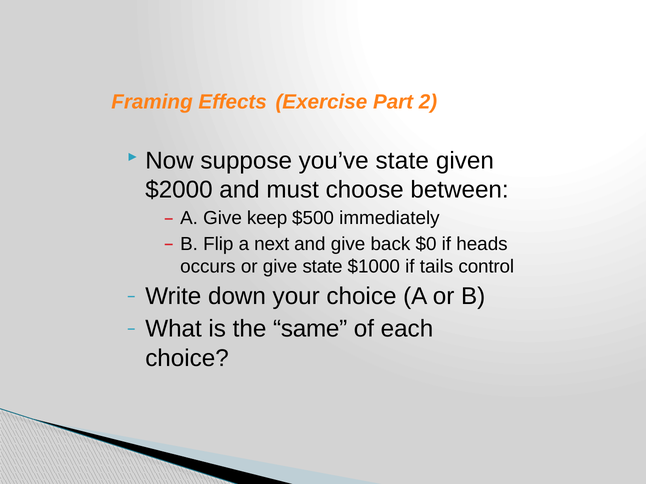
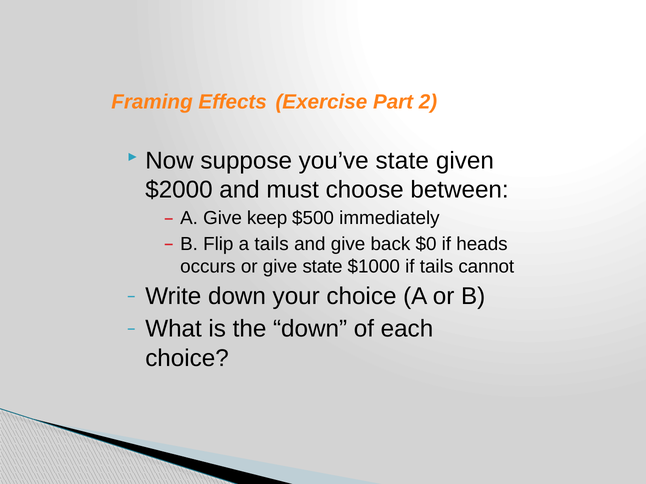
a next: next -> tails (272, 244)
control: control -> cannot (486, 267)
the same: same -> down (310, 329)
